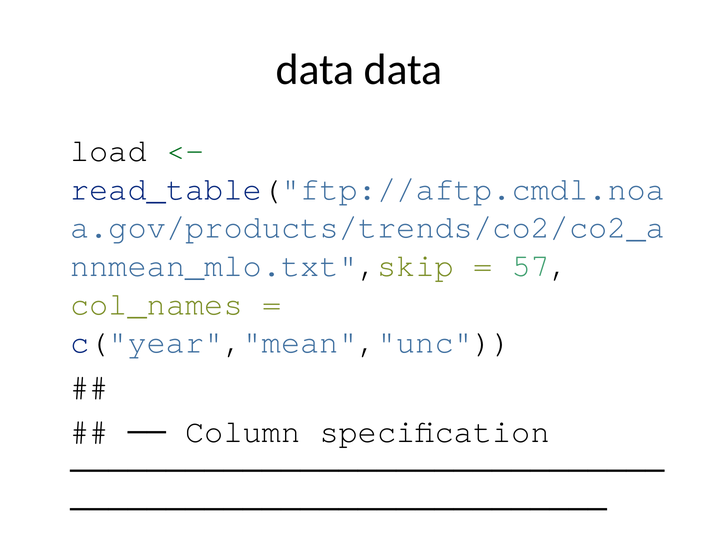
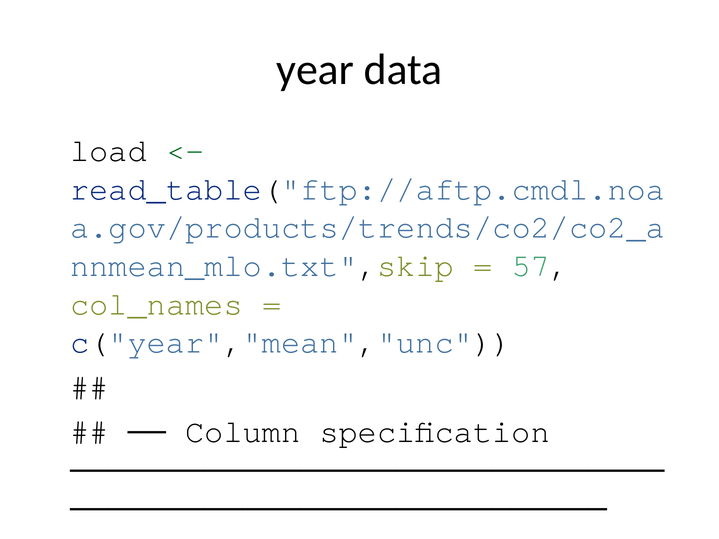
data: data -> year (315, 70)
